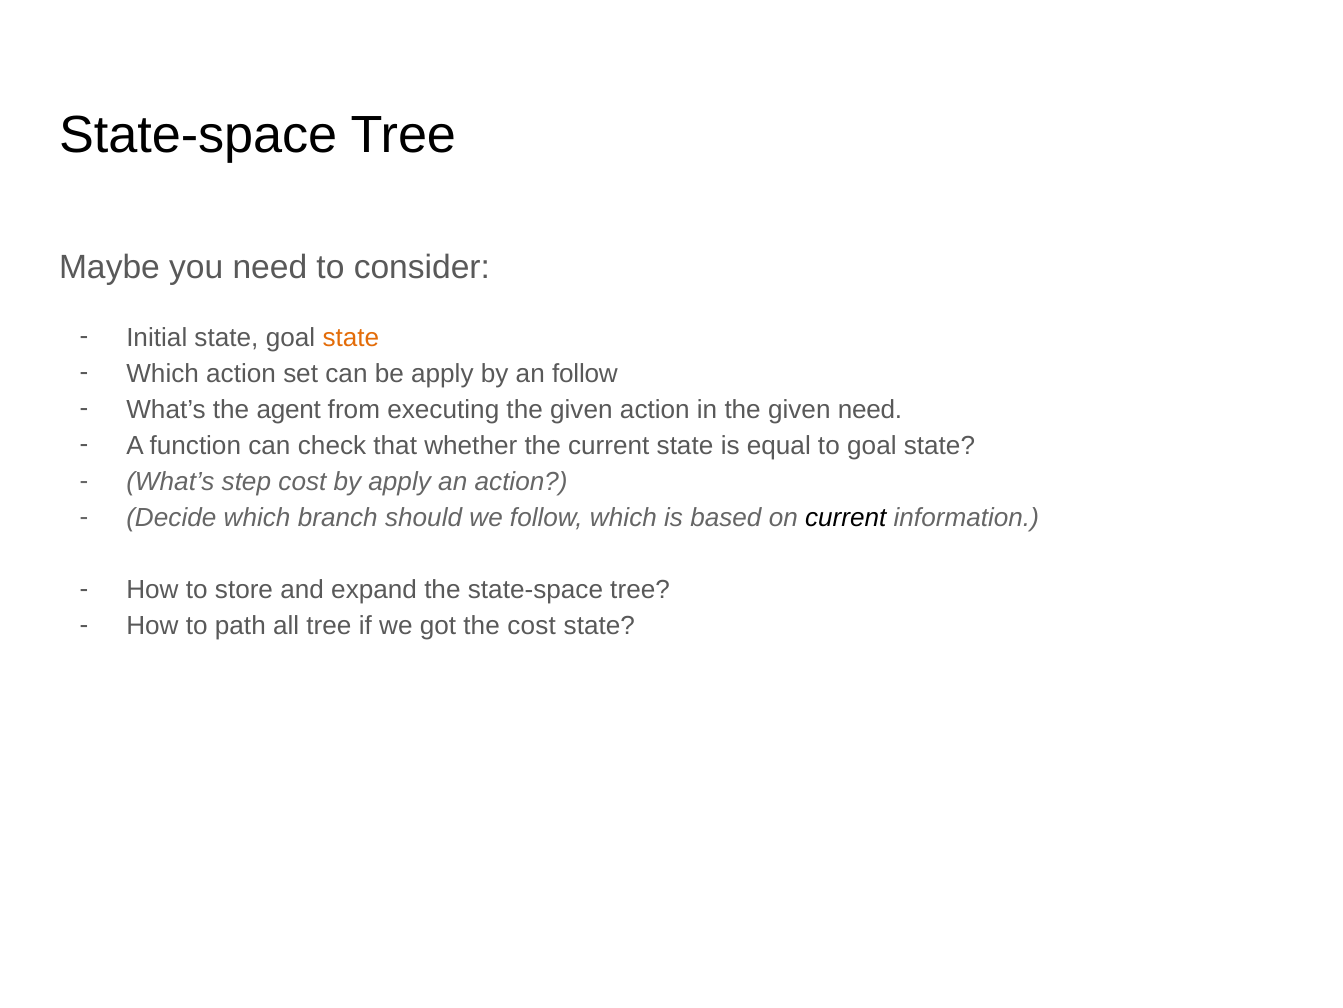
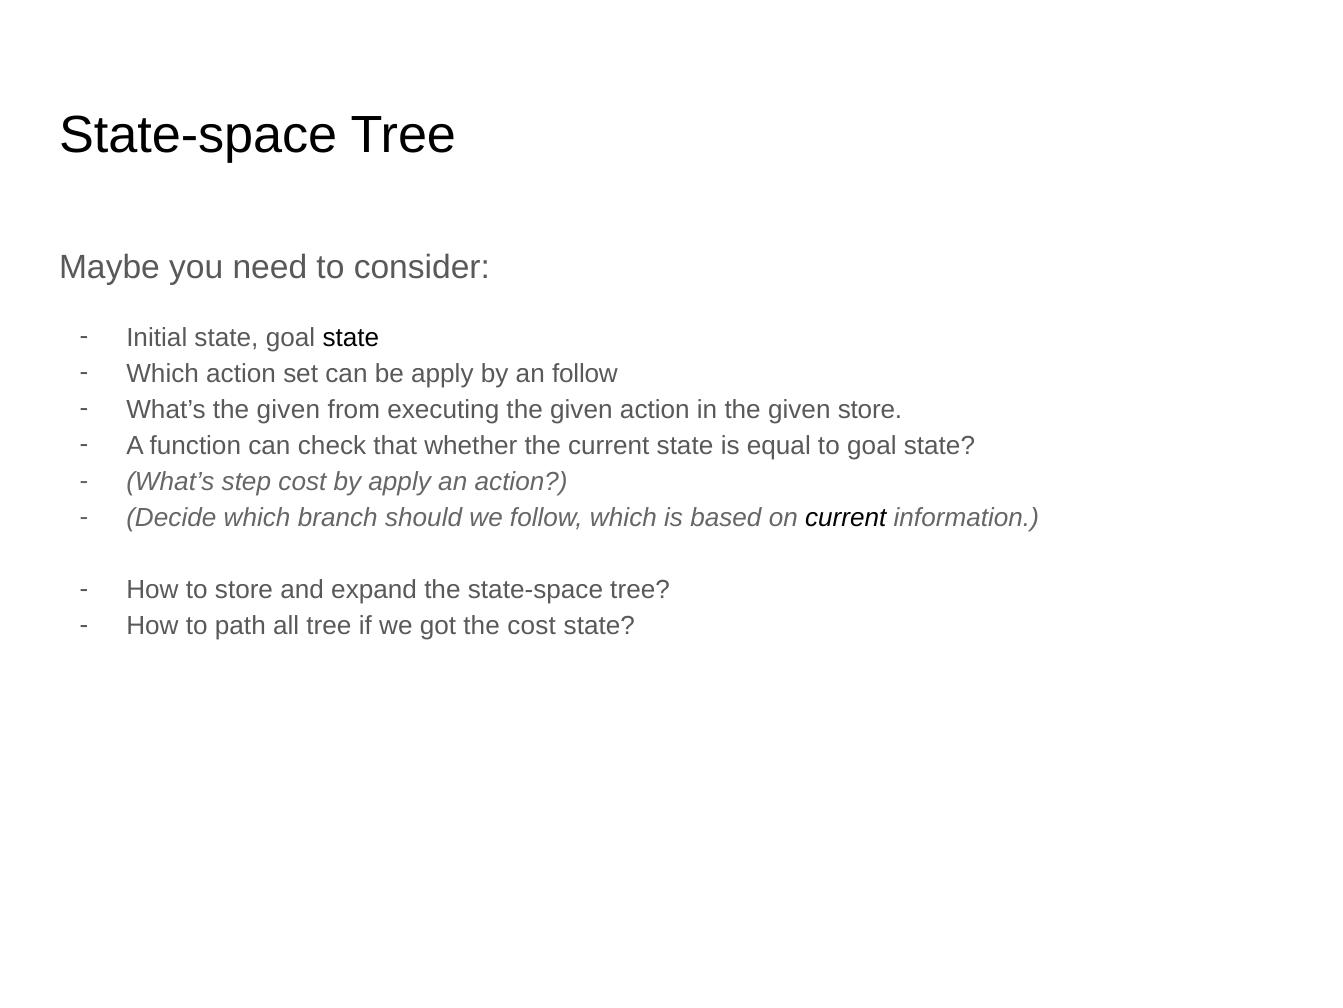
state colour: orange -> black (351, 337)
What’s the agent: agent -> given (288, 409)
given need: need -> store (870, 409)
